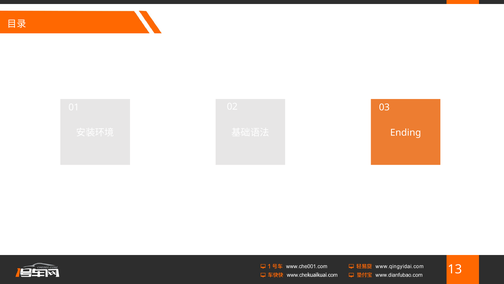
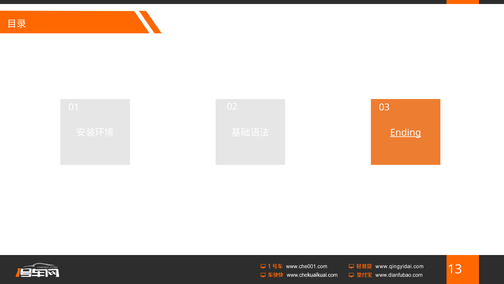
Ending underline: none -> present (406, 132)
